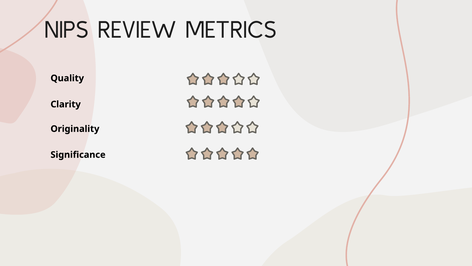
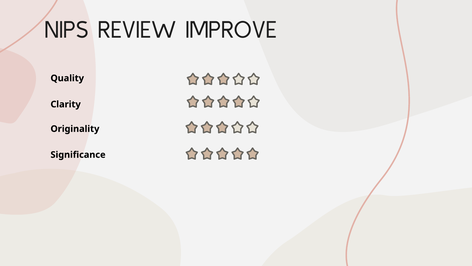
METRICS: METRICS -> IMPROVE (231, 30)
